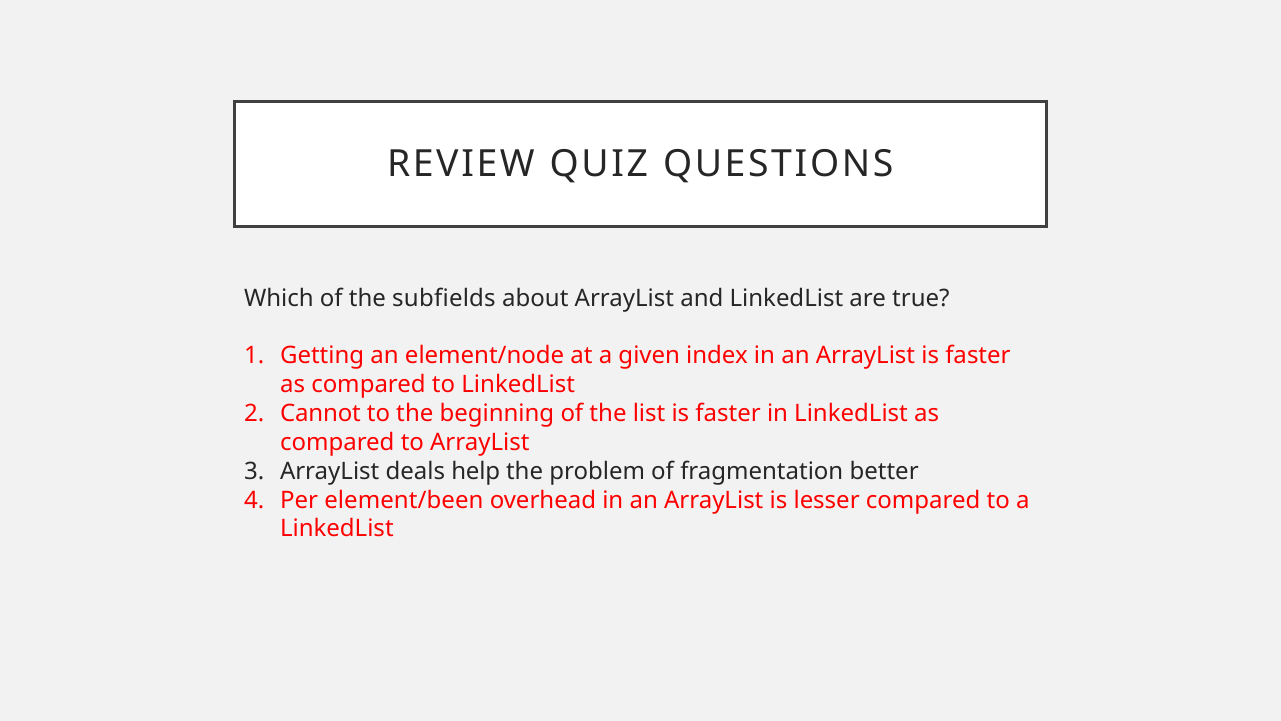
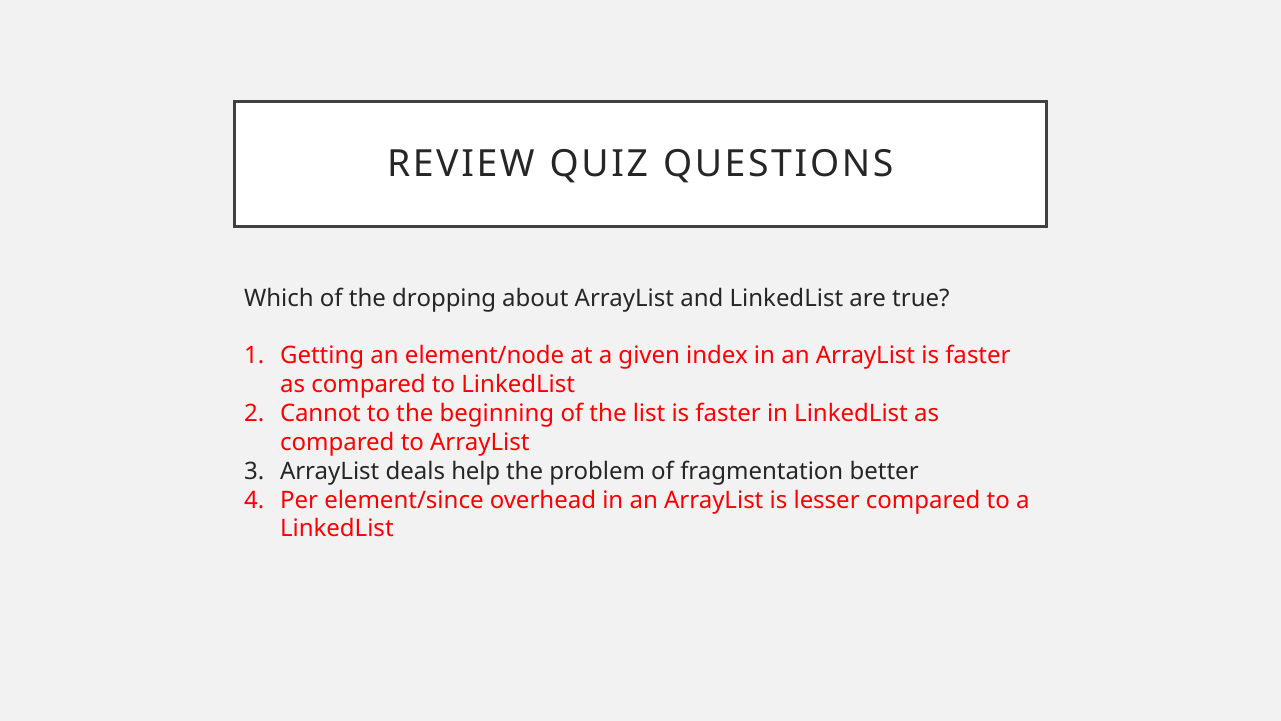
subfields: subfields -> dropping (444, 298)
element/been: element/been -> element/since (404, 500)
